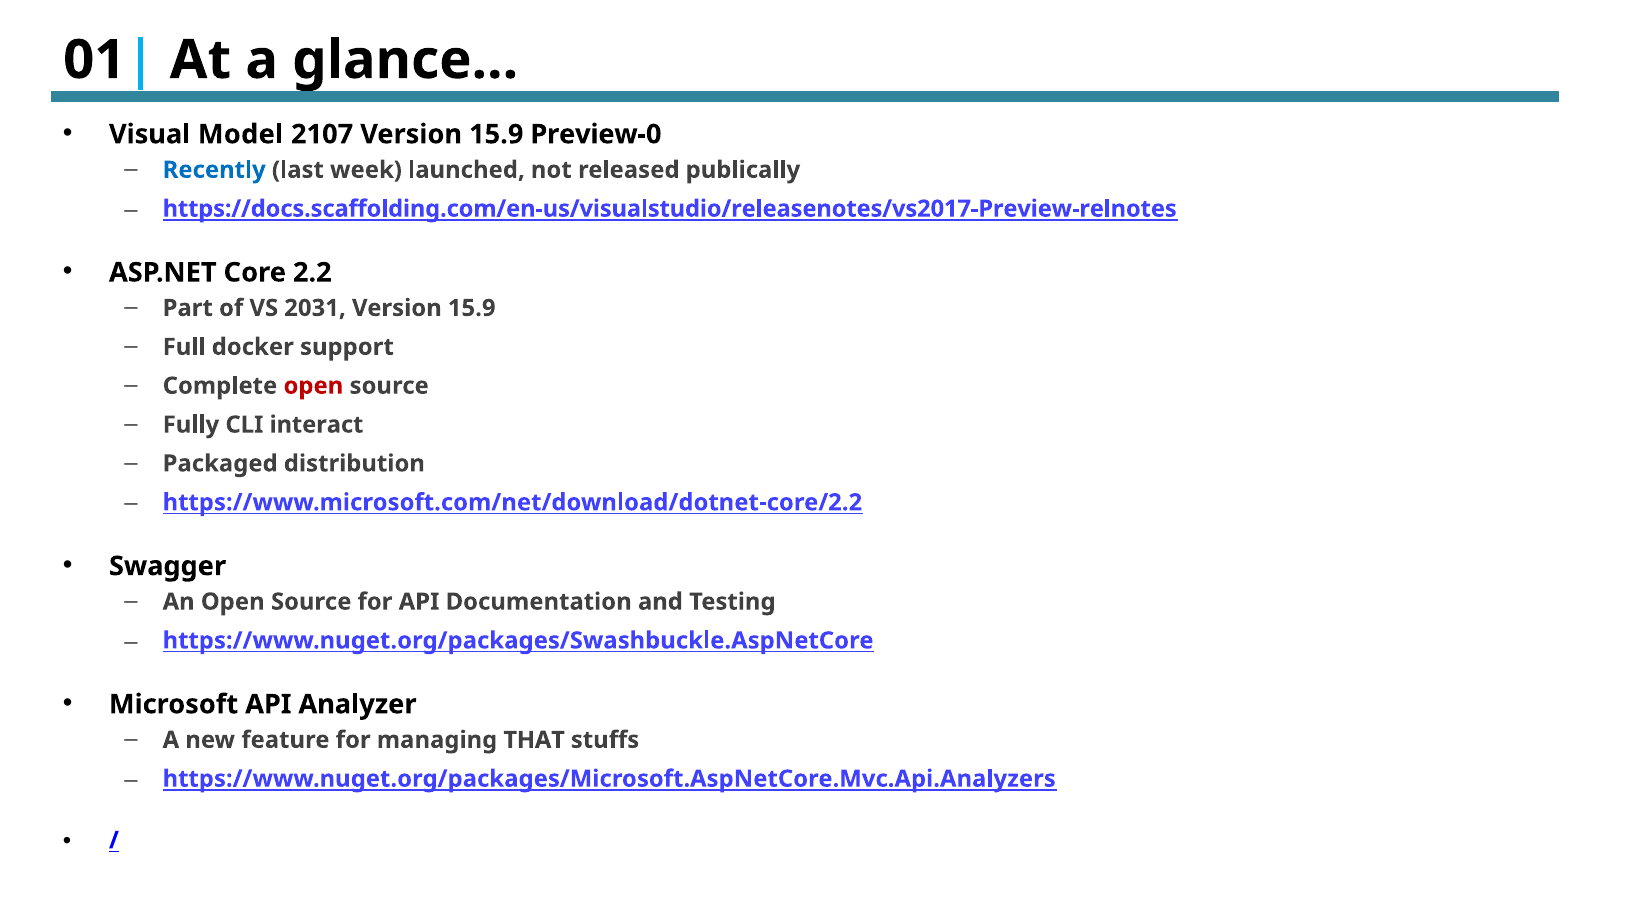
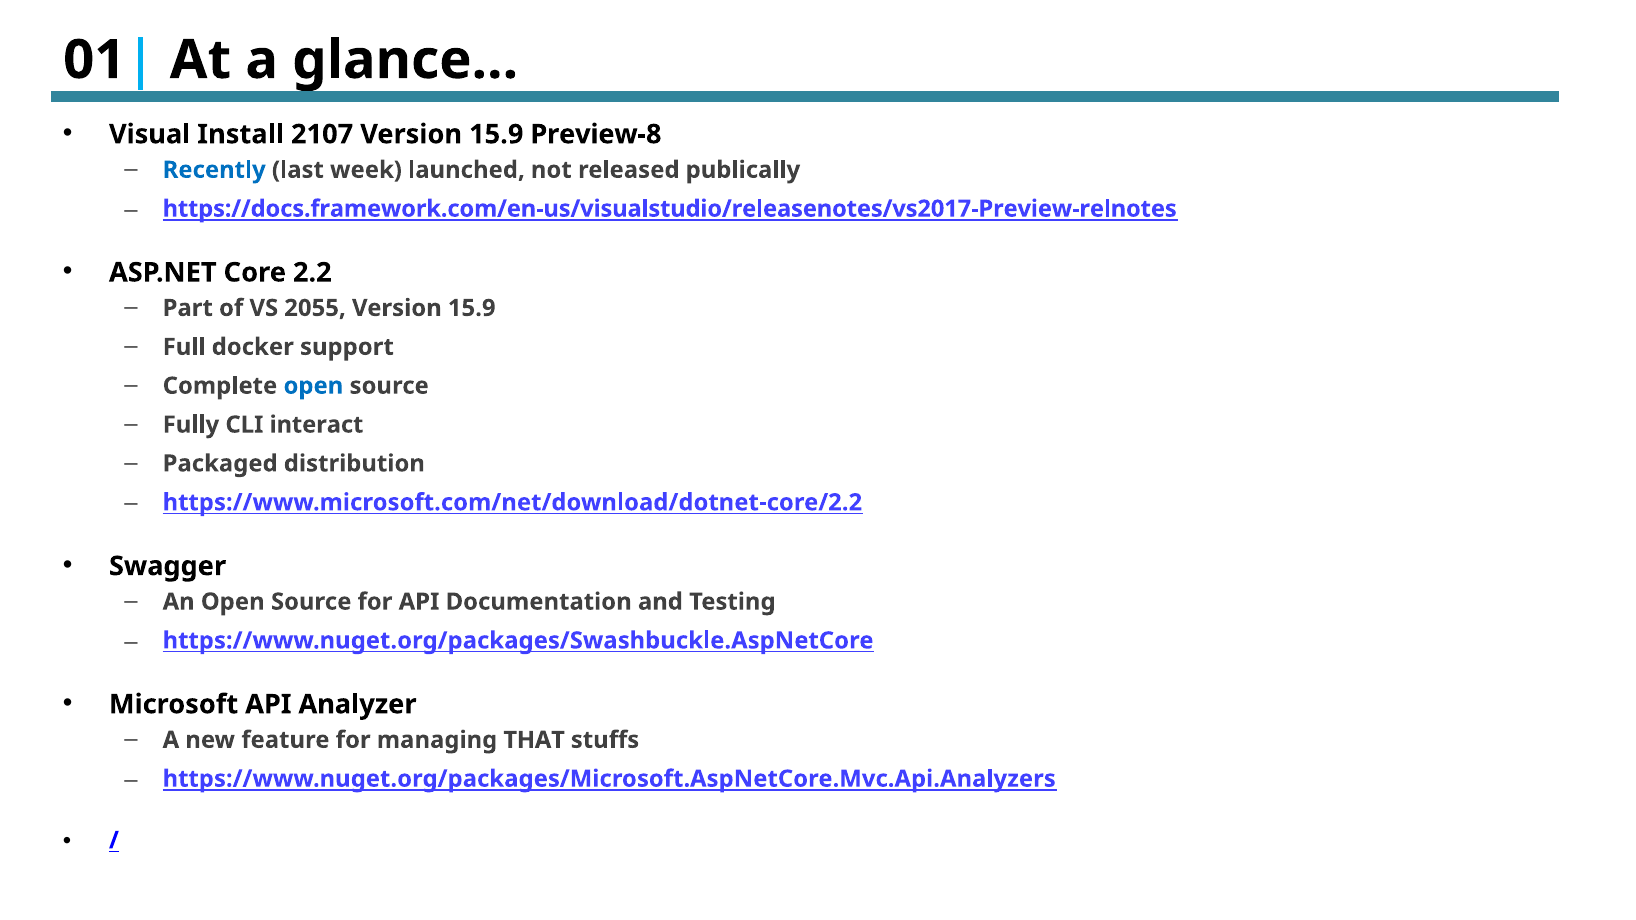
Model: Model -> Install (241, 134)
Preview-0: Preview-0 -> Preview-8 (596, 134)
https://docs.scaffolding.com/en-us/visualstudio/releasenotes/vs2017-Preview-relnotes: https://docs.scaffolding.com/en-us/visualstudio/releasenotes/vs2017-Preview-relnotes -> https://docs.framework.com/en-us/visualstudio/releasenotes/vs2017-Preview-relnotes (670, 209)
2031: 2031 -> 2055 (315, 308)
open colour: red -> blue (313, 386)
